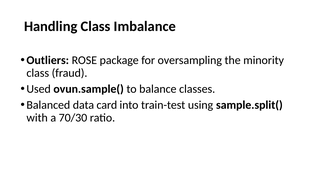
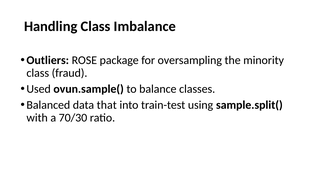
card: card -> that (107, 105)
